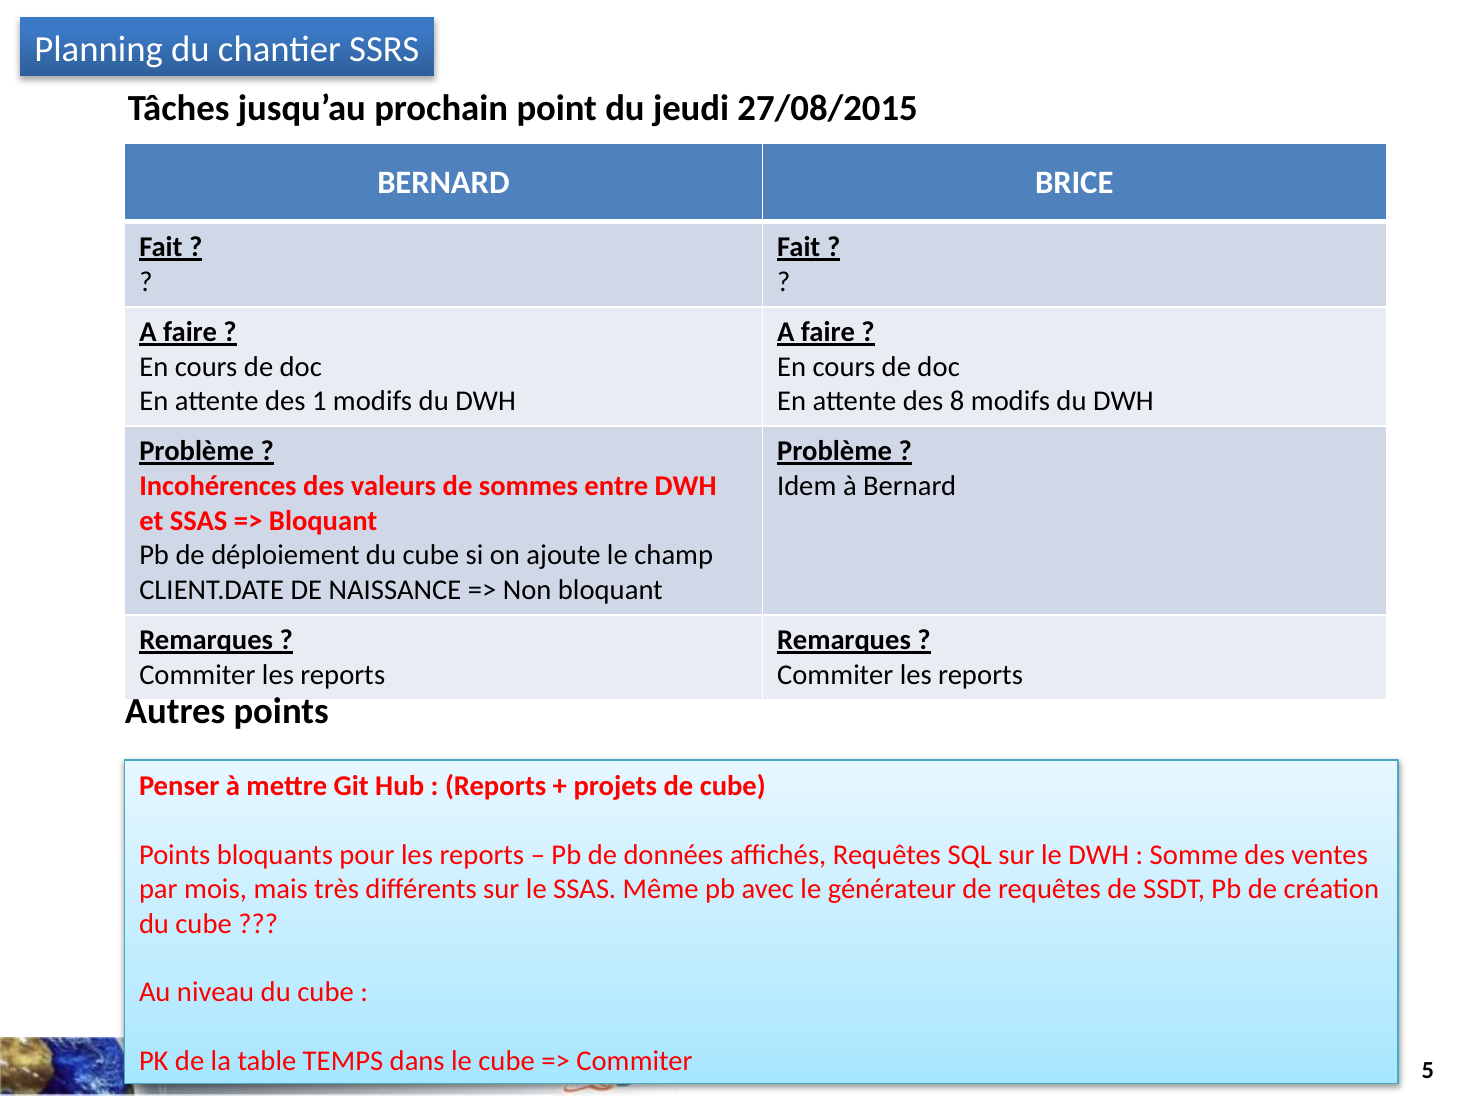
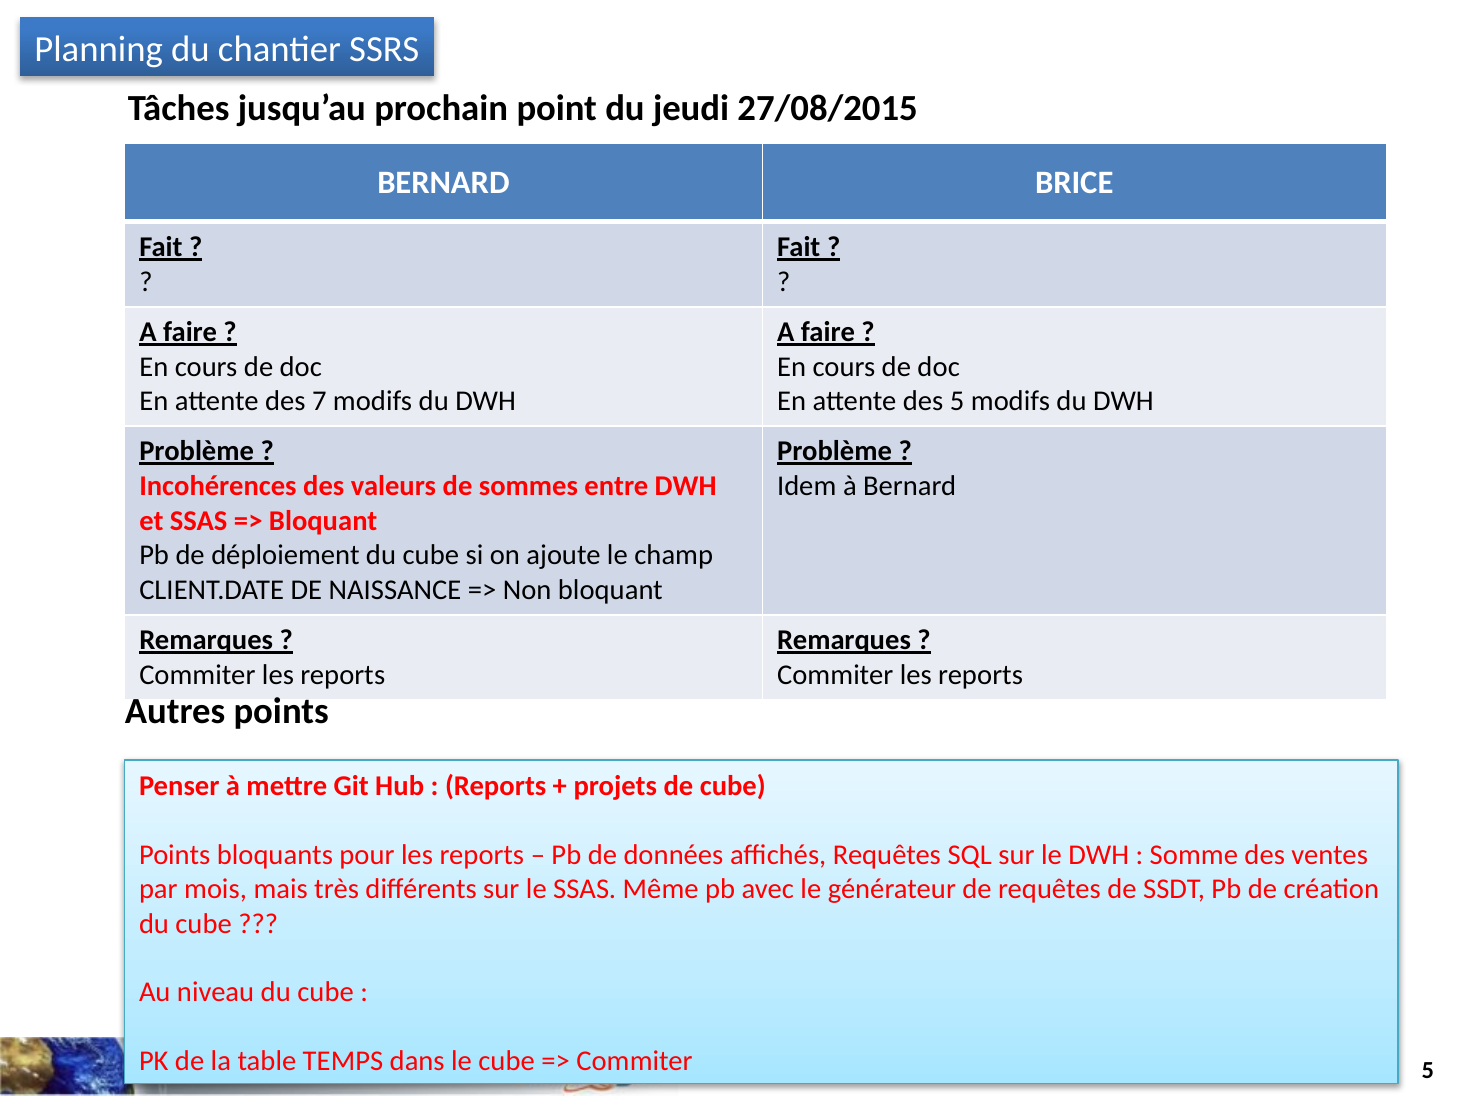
1: 1 -> 7 (319, 401)
des 8: 8 -> 5 (957, 401)
